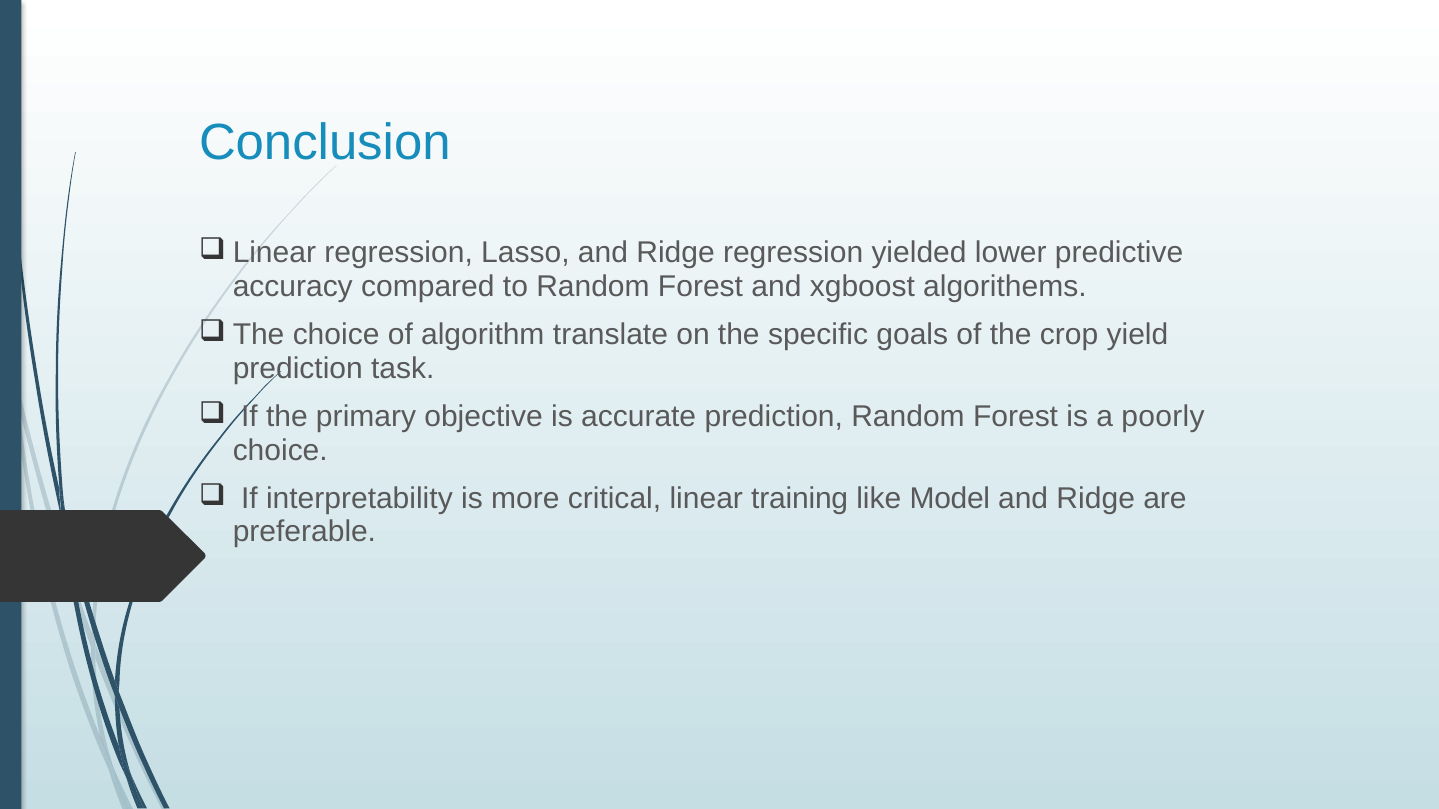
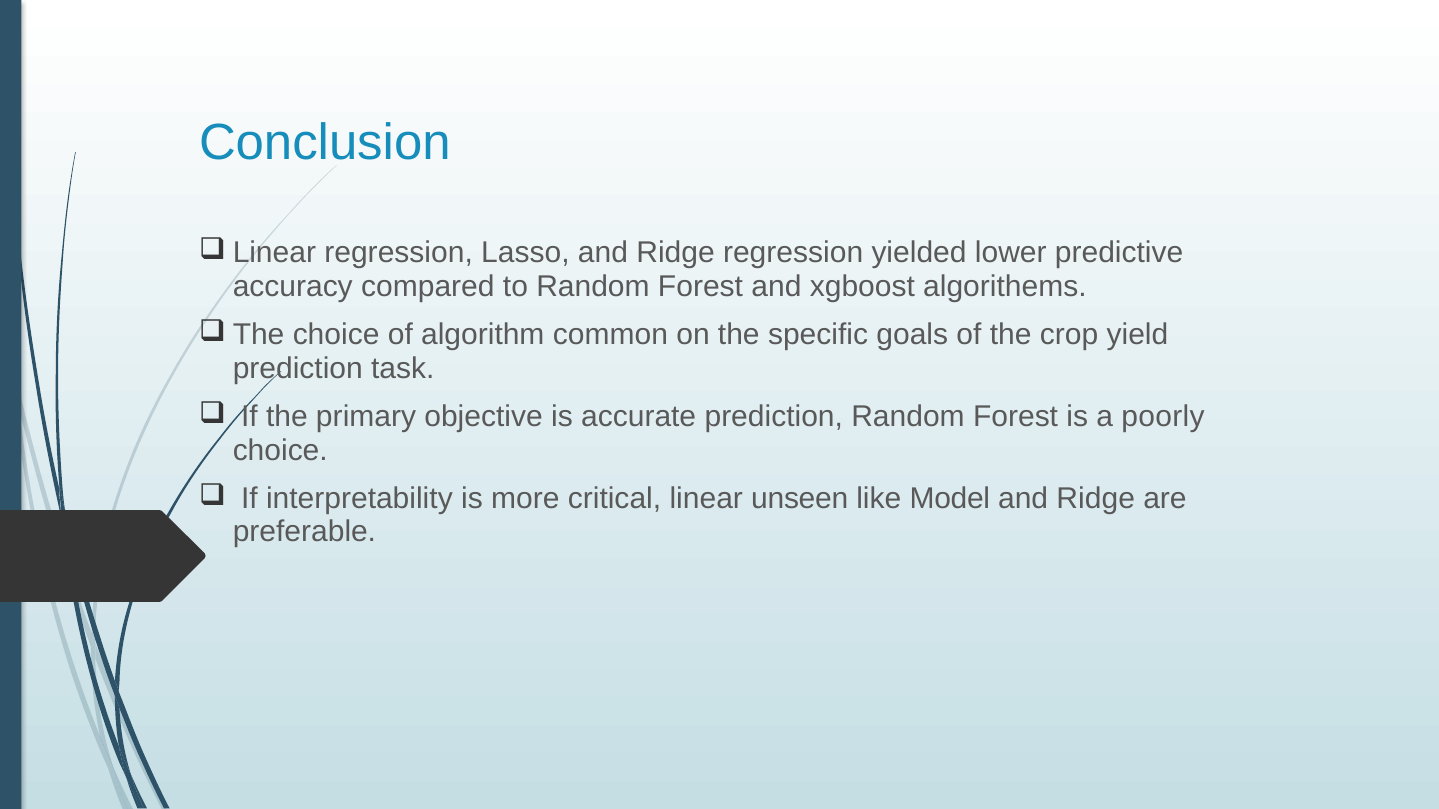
translate: translate -> common (610, 335)
training: training -> unseen (800, 499)
